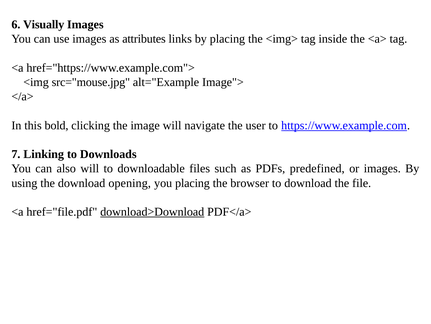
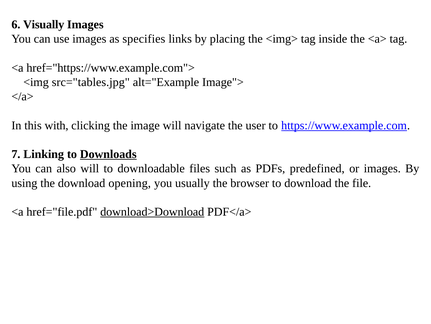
attributes: attributes -> specifies (144, 39)
src="mouse.jpg: src="mouse.jpg -> src="tables.jpg (91, 82)
bold: bold -> with (57, 125)
Downloads underline: none -> present (108, 154)
you placing: placing -> usually (192, 183)
